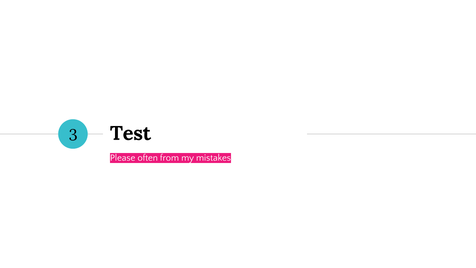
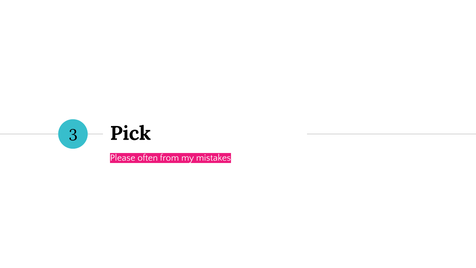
Test: Test -> Pick (130, 133)
